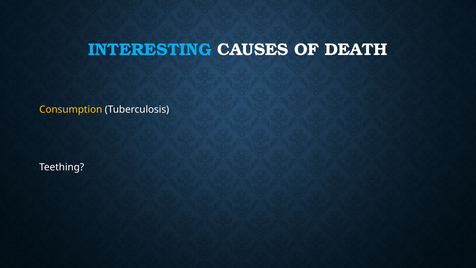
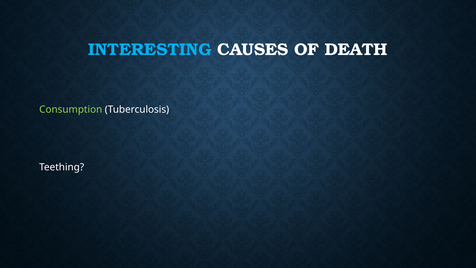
Consumption colour: yellow -> light green (71, 110)
